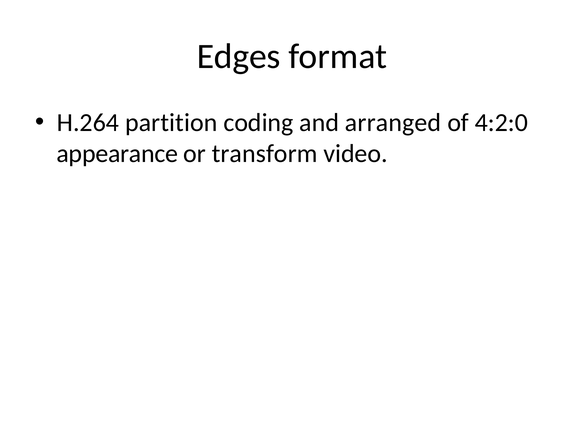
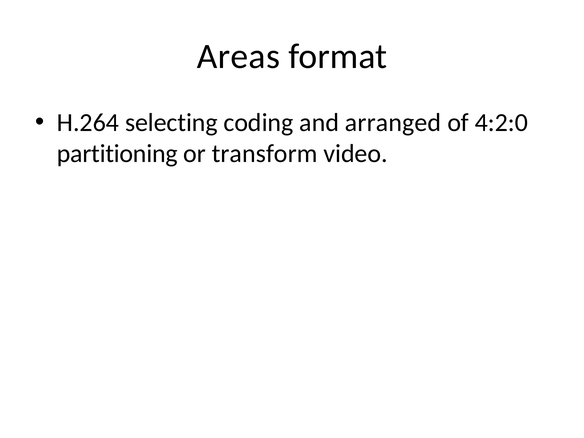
Edges: Edges -> Areas (238, 57)
partition: partition -> selecting (171, 123)
appearance: appearance -> partitioning (117, 154)
